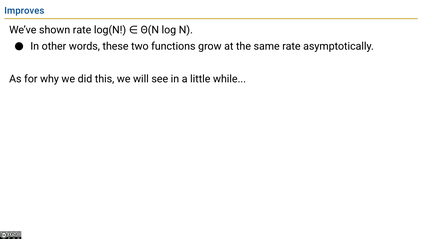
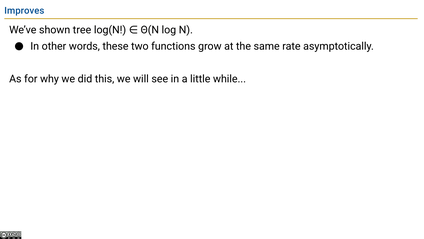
shown rate: rate -> tree (82, 30)
